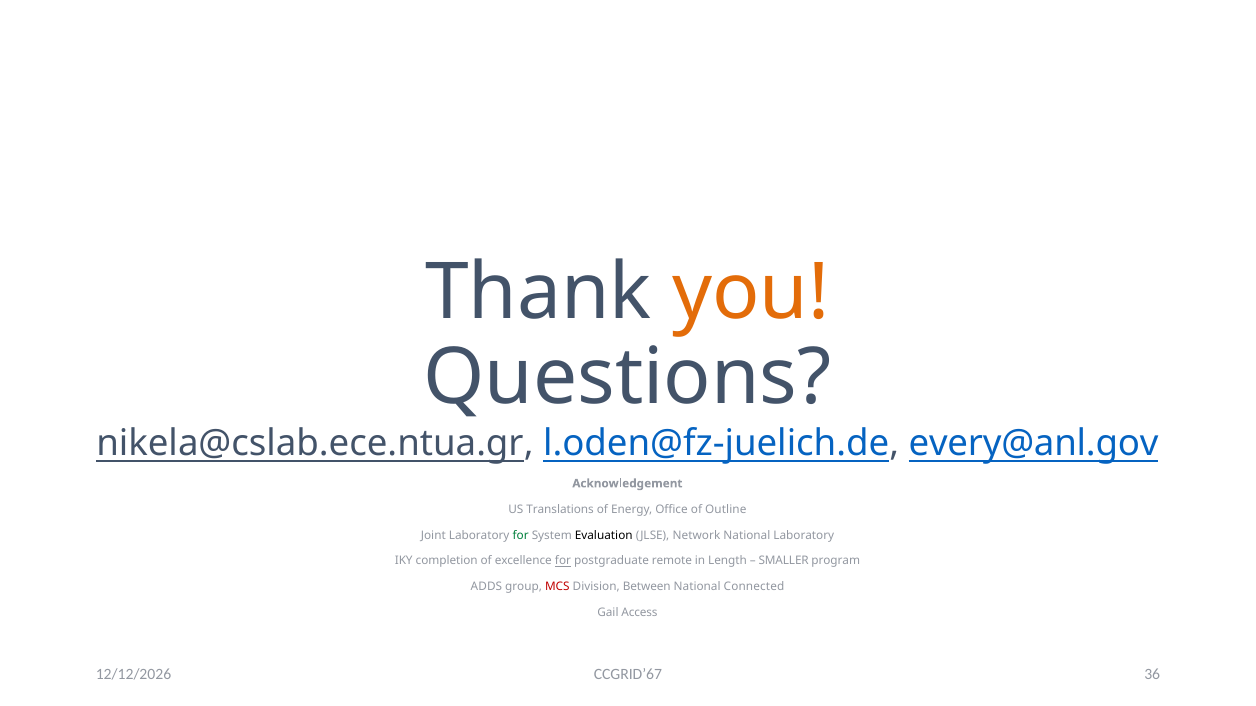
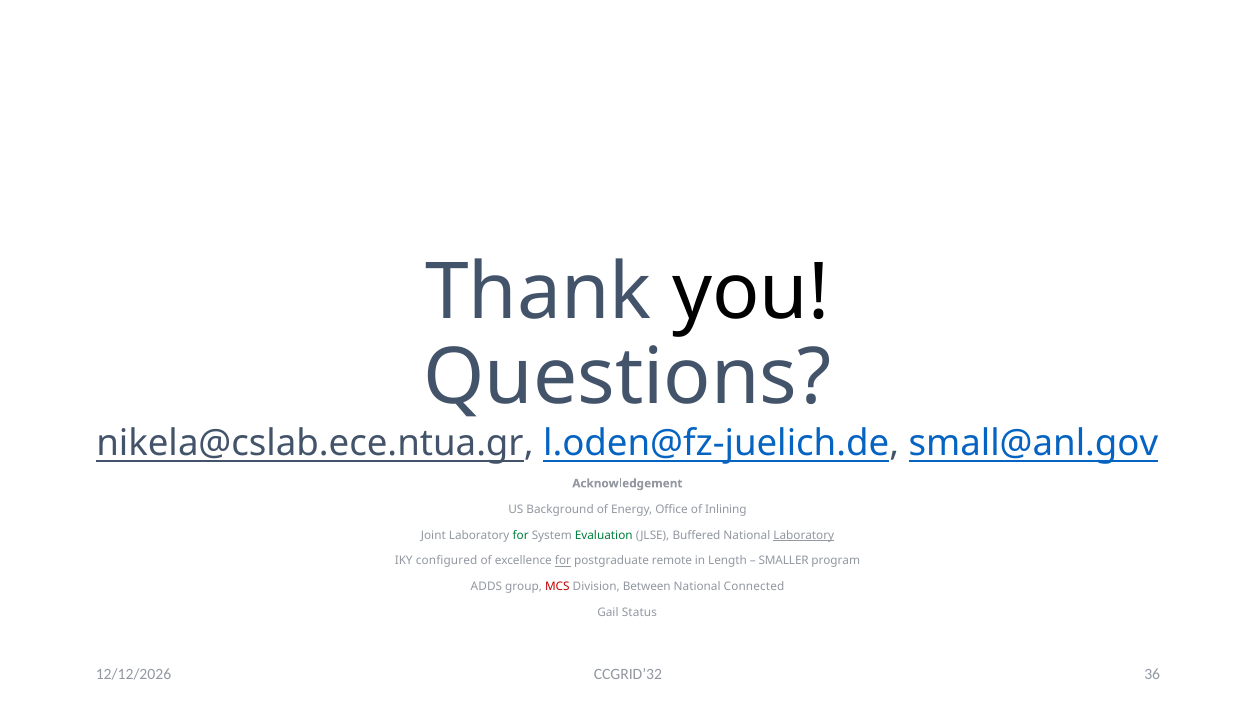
you colour: orange -> black (751, 293)
every@anl.gov: every@anl.gov -> small@anl.gov (1033, 444)
Translations: Translations -> Background (560, 510)
Outline: Outline -> Inlining (726, 510)
Evaluation colour: black -> green (604, 536)
Network: Network -> Buffered (697, 536)
Laboratory underline: none -> present (804, 536)
completion: completion -> configured (447, 561)
Access: Access -> Status (639, 613)
CCGRID’67: CCGRID’67 -> CCGRID’32 (628, 675)
